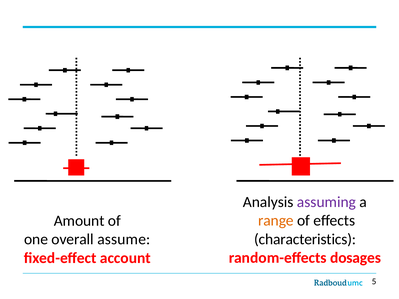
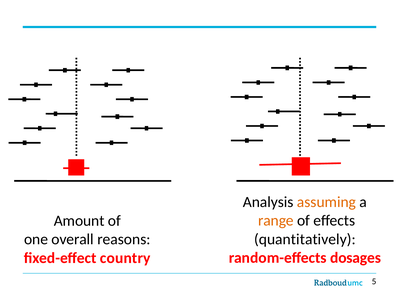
assuming colour: purple -> orange (326, 202)
characteristics: characteristics -> quantitatively (305, 239)
assume: assume -> reasons (124, 240)
account: account -> country (125, 258)
